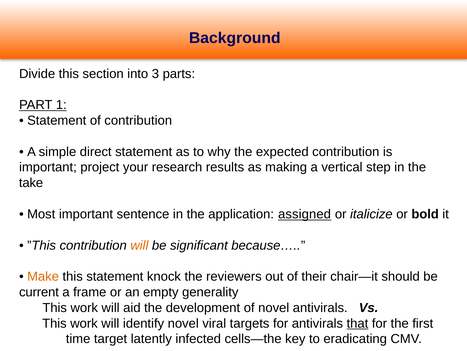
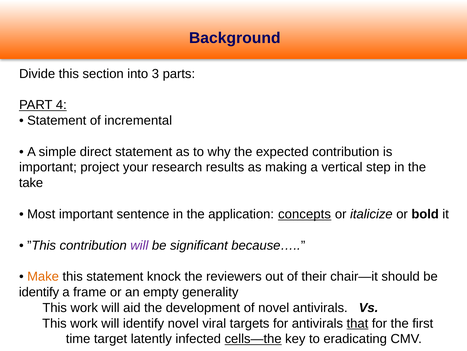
1: 1 -> 4 (61, 105)
of contribution: contribution -> incremental (138, 120)
assigned: assigned -> concepts (305, 214)
will colour: orange -> purple (139, 245)
current: current -> identify (39, 292)
cells—the underline: none -> present (253, 338)
